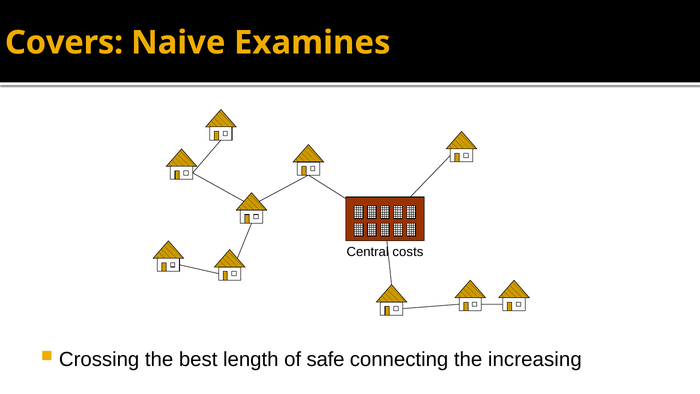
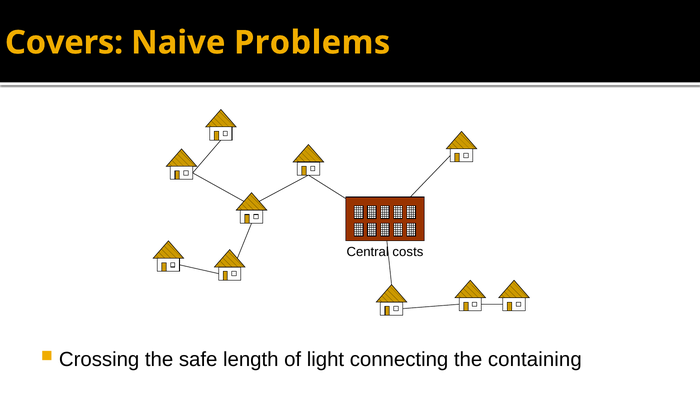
Examines: Examines -> Problems (312, 43)
best: best -> safe (198, 359)
safe: safe -> light (325, 359)
increasing: increasing -> containing (535, 359)
